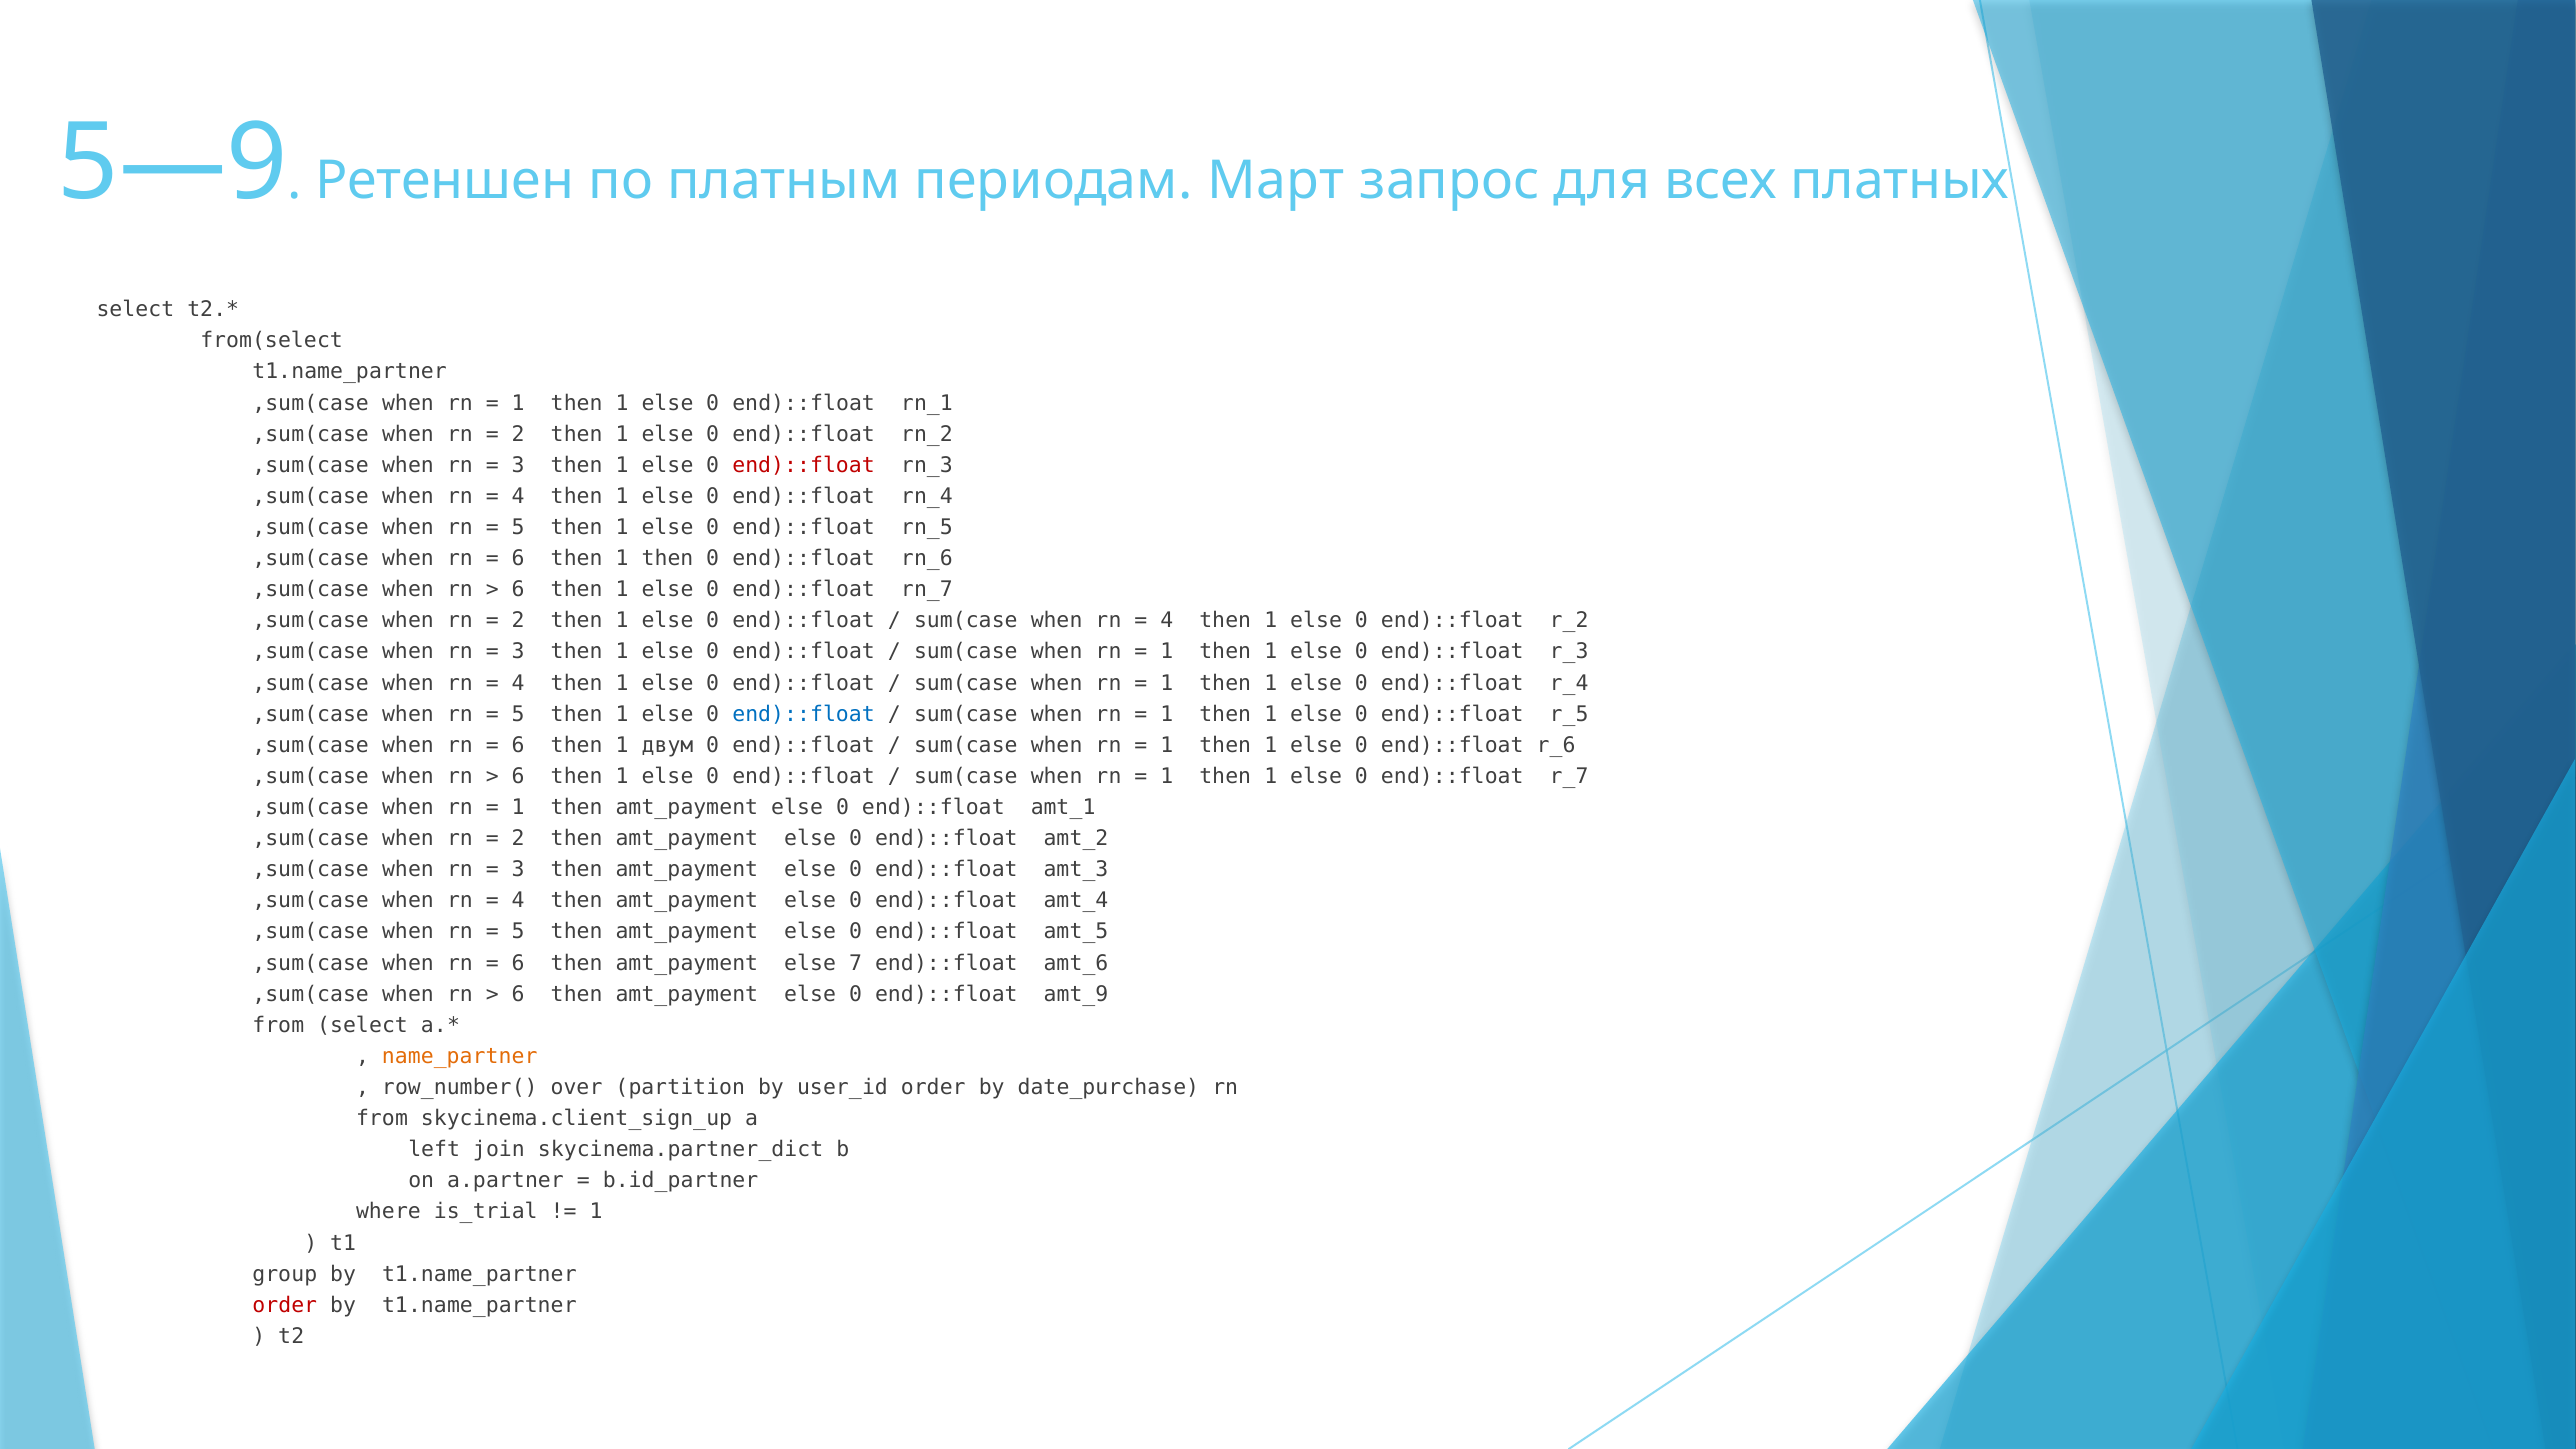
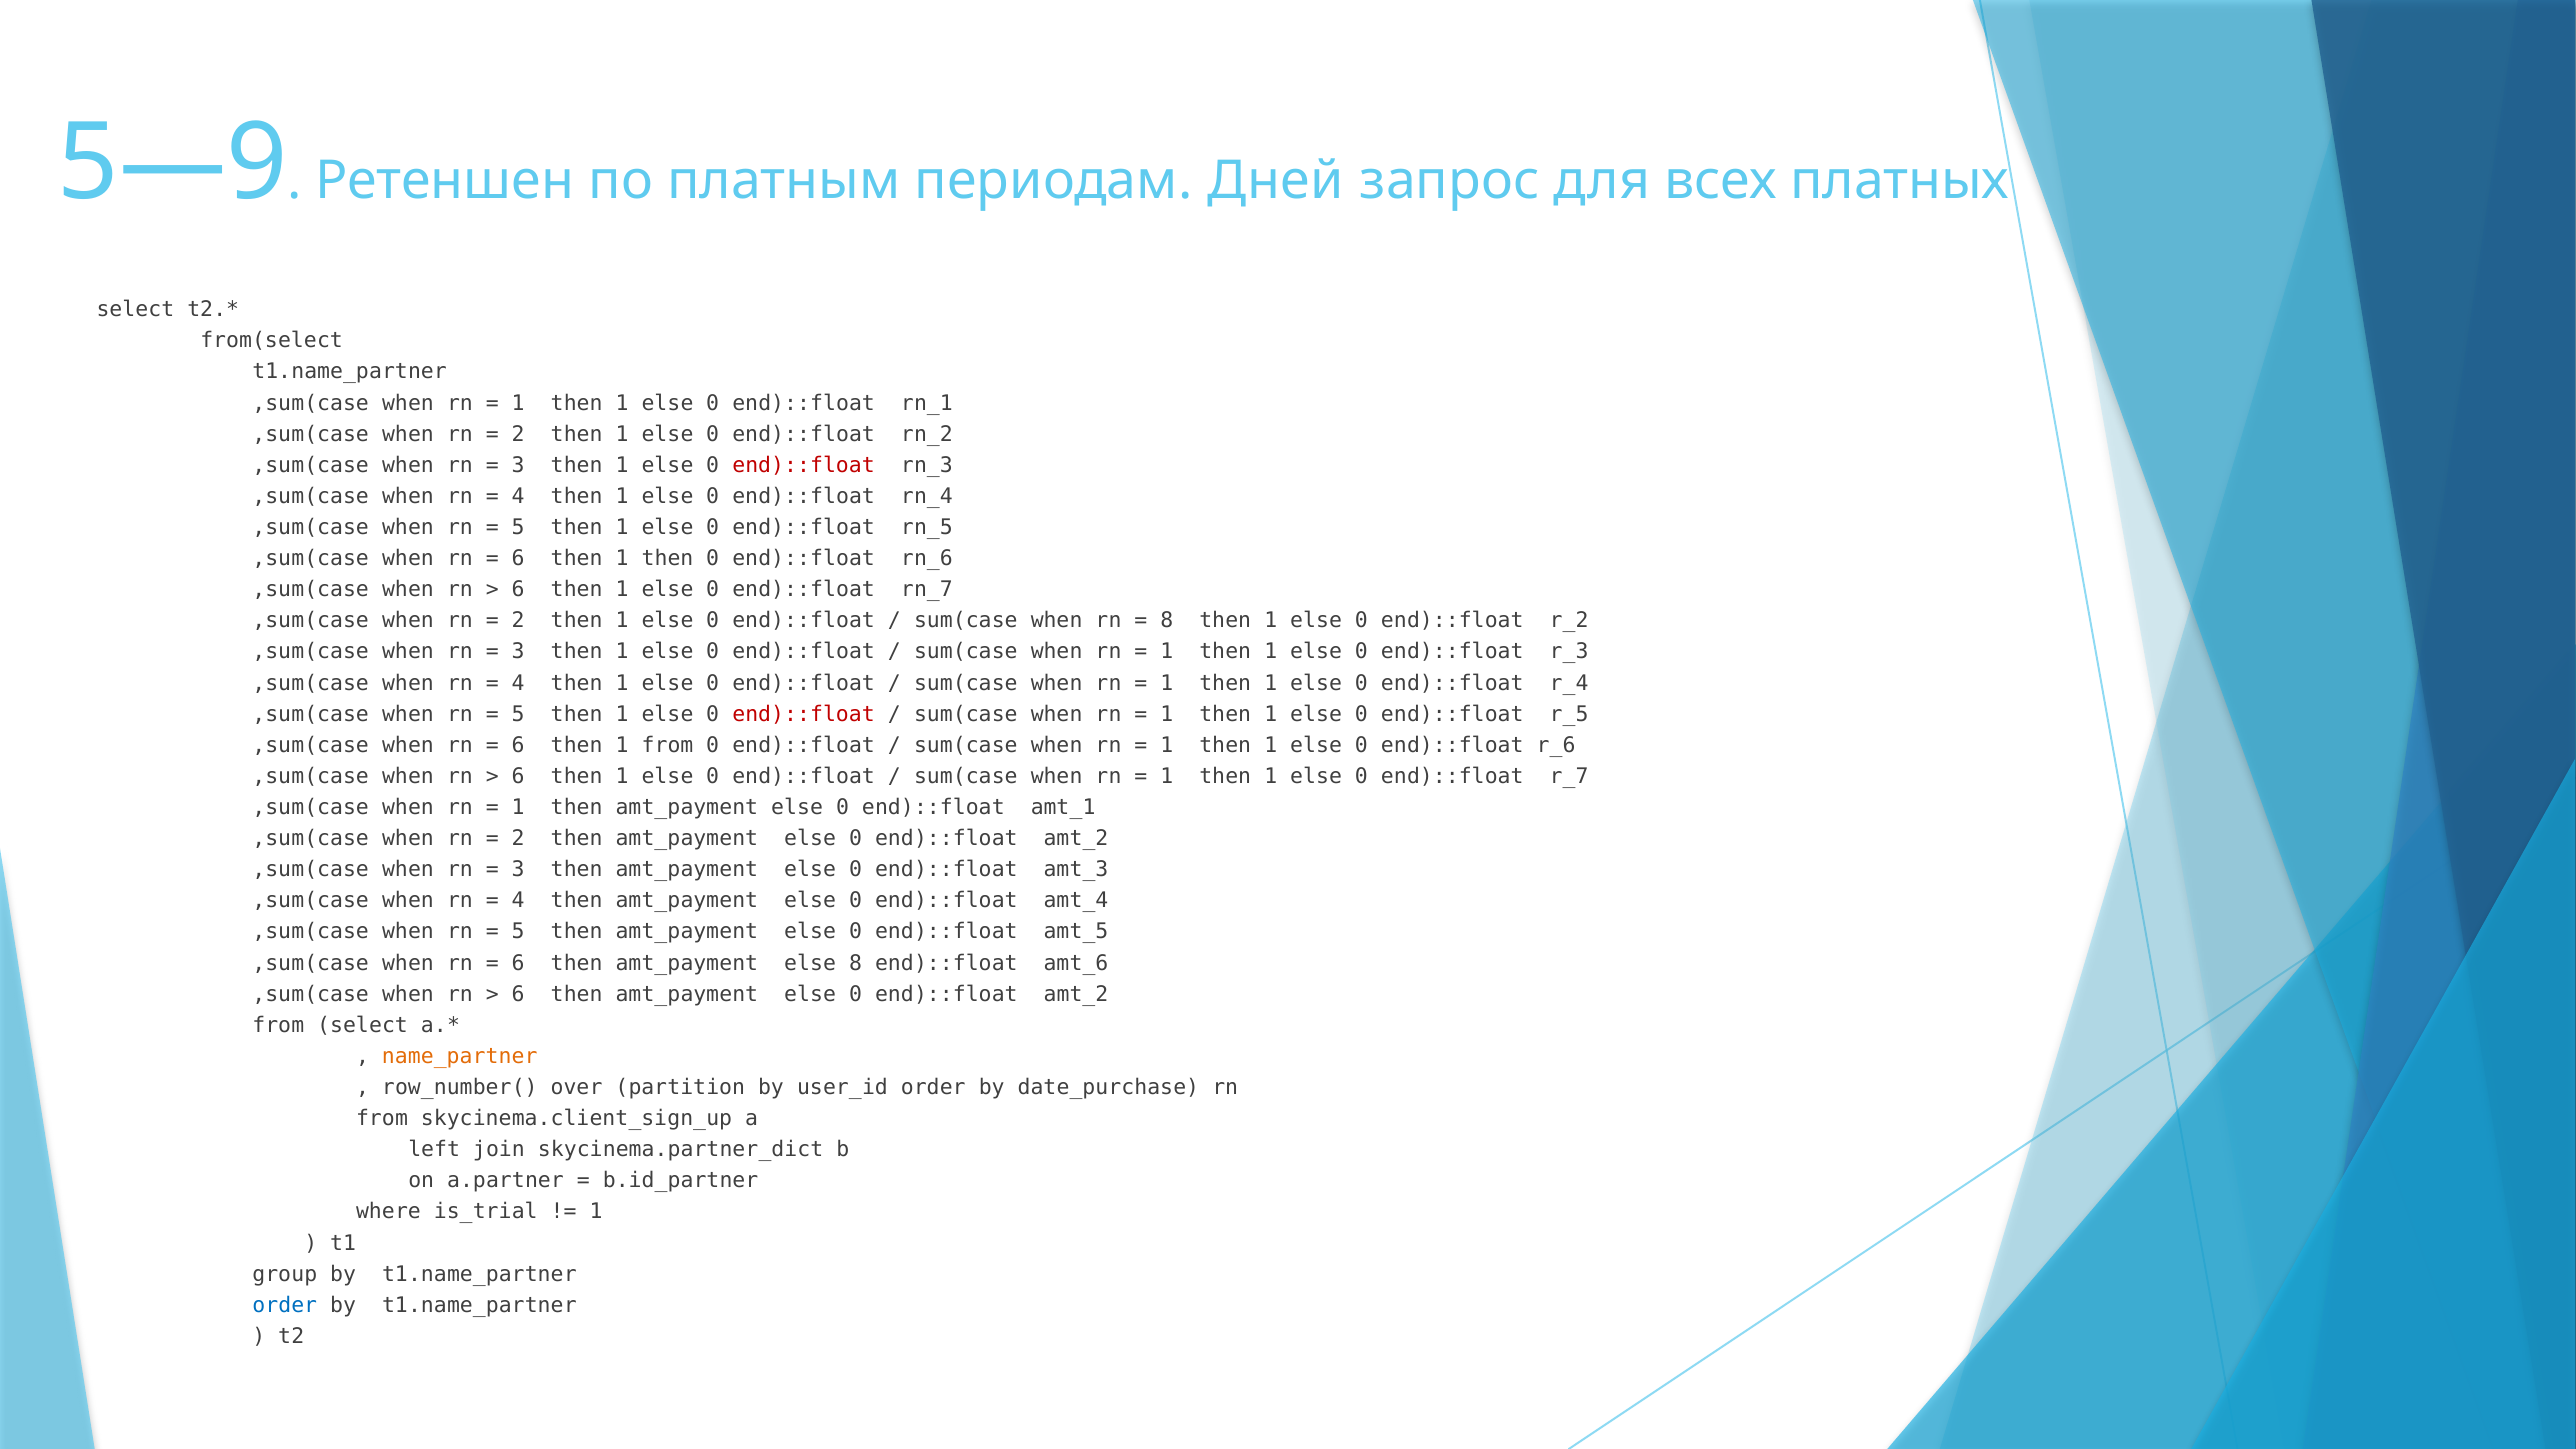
Март: Март -> Дней (1276, 180)
4: 4 -> 8 (1167, 621)
end)::float colour: blue -> red (804, 714)
1 двум: двум -> from (667, 745)
else 7: 7 -> 8 (856, 963)
amt_9: amt_9 -> amt_2 (1076, 994)
order colour: red -> blue (285, 1305)
